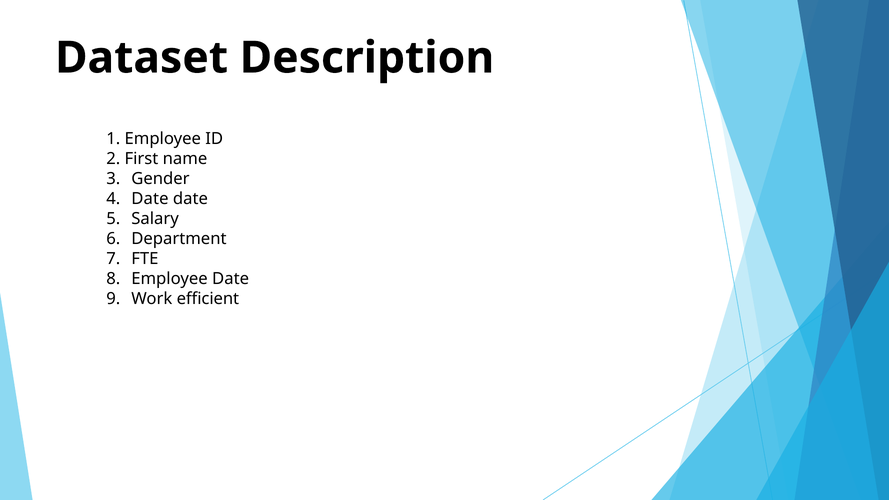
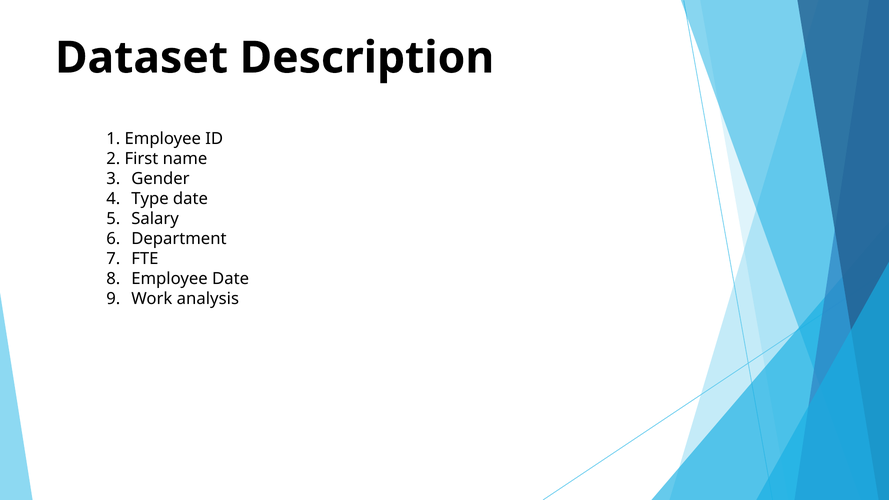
Date: Date -> Type (150, 199)
efficient: efficient -> analysis (208, 299)
